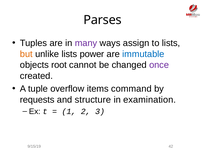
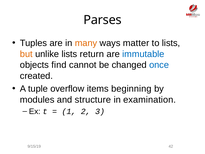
many colour: purple -> orange (86, 43)
assign: assign -> matter (136, 43)
power: power -> return (92, 54)
root: root -> find (59, 65)
once colour: purple -> blue (159, 65)
command: command -> beginning (131, 89)
requests: requests -> modules (37, 100)
